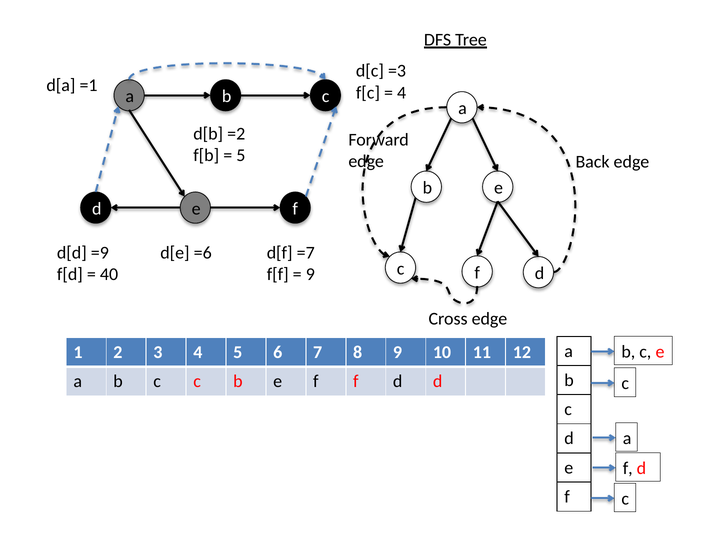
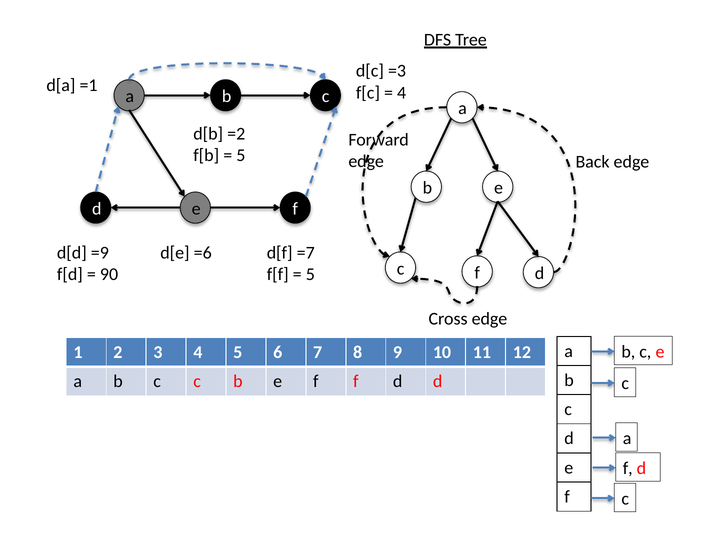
40: 40 -> 90 (109, 275)
9: 9 -> 5 (310, 275)
